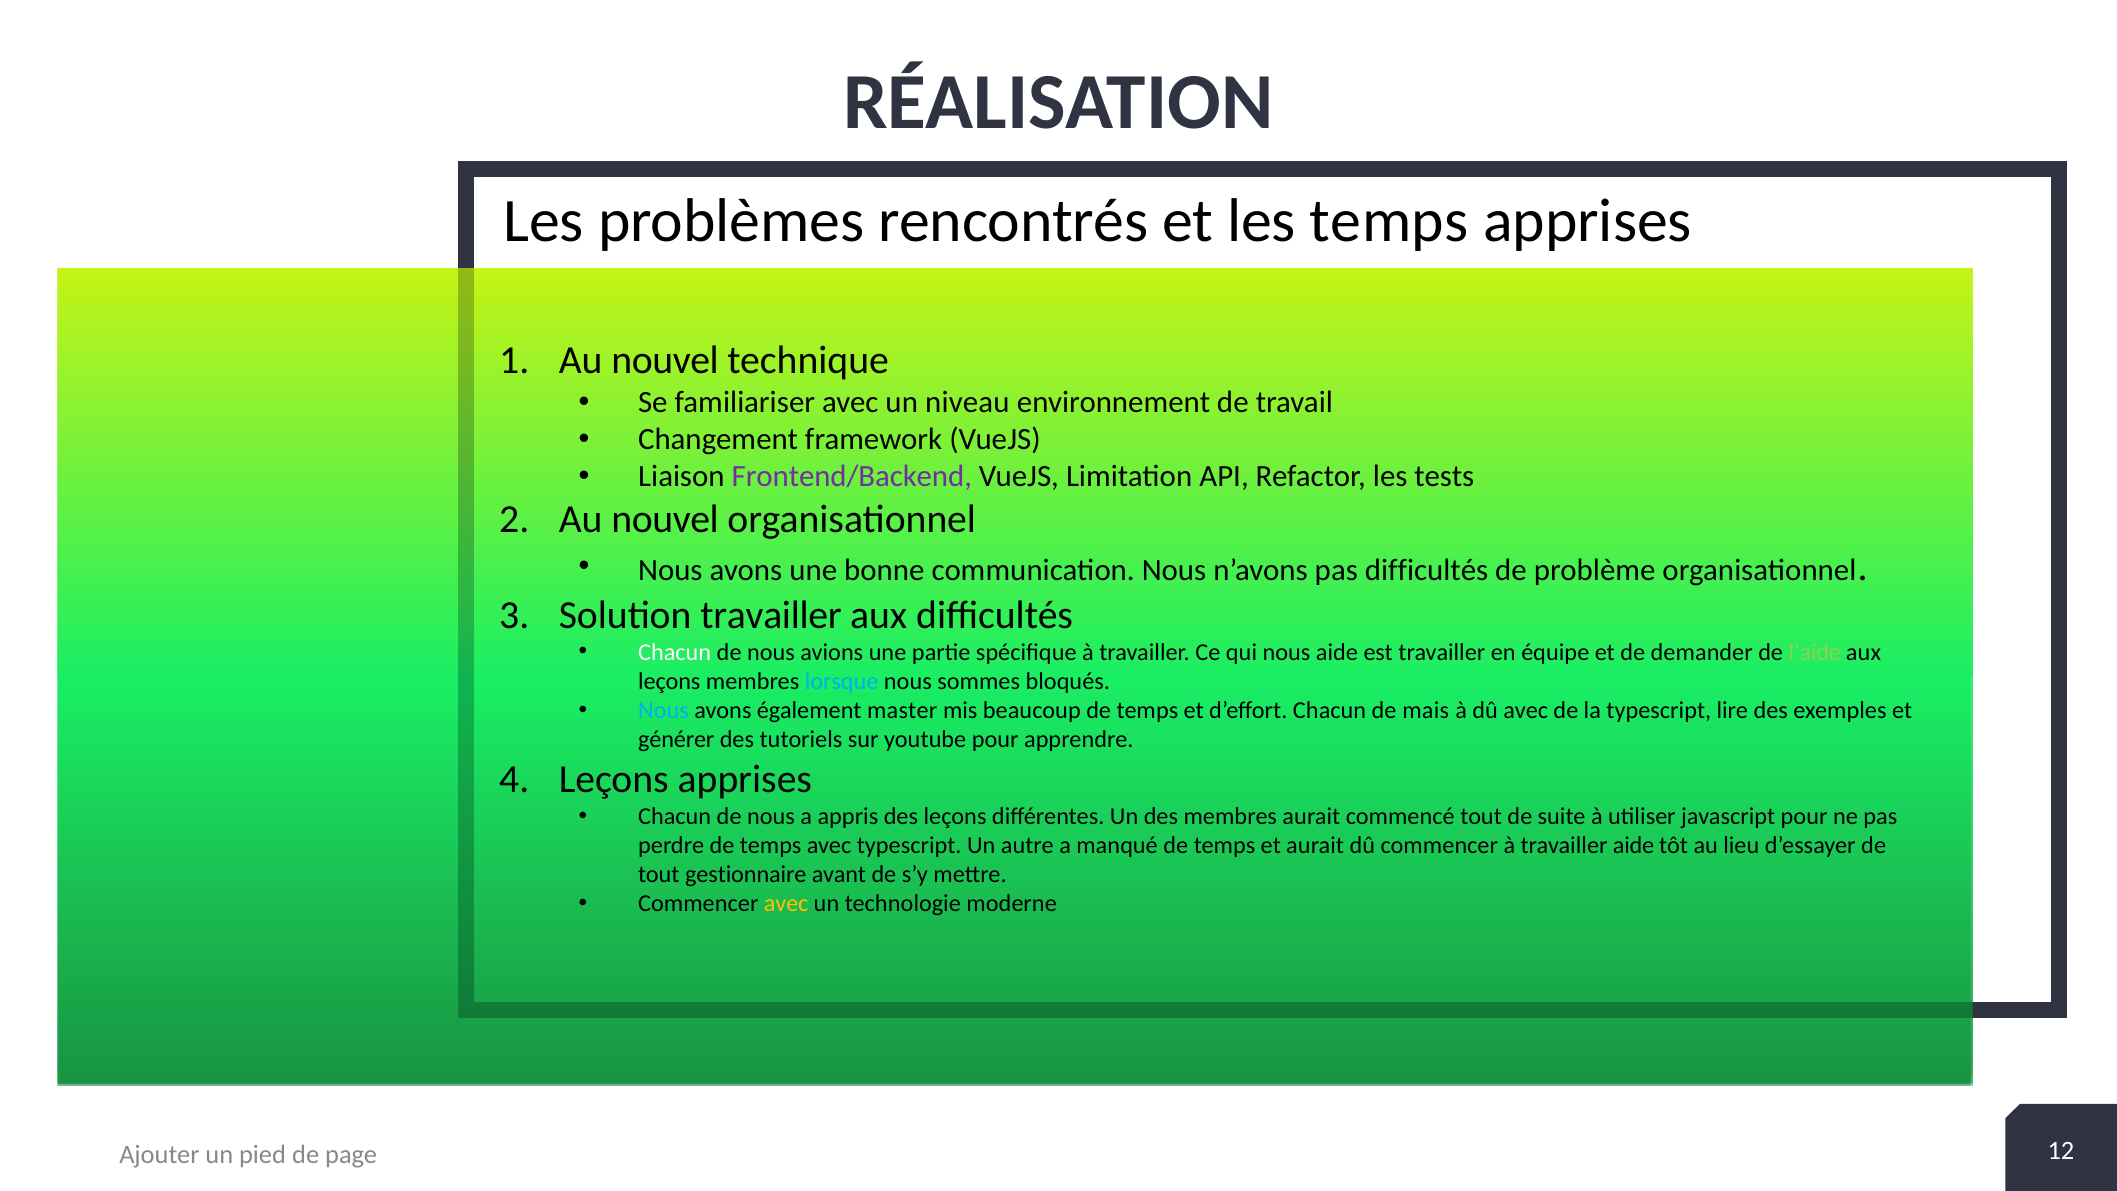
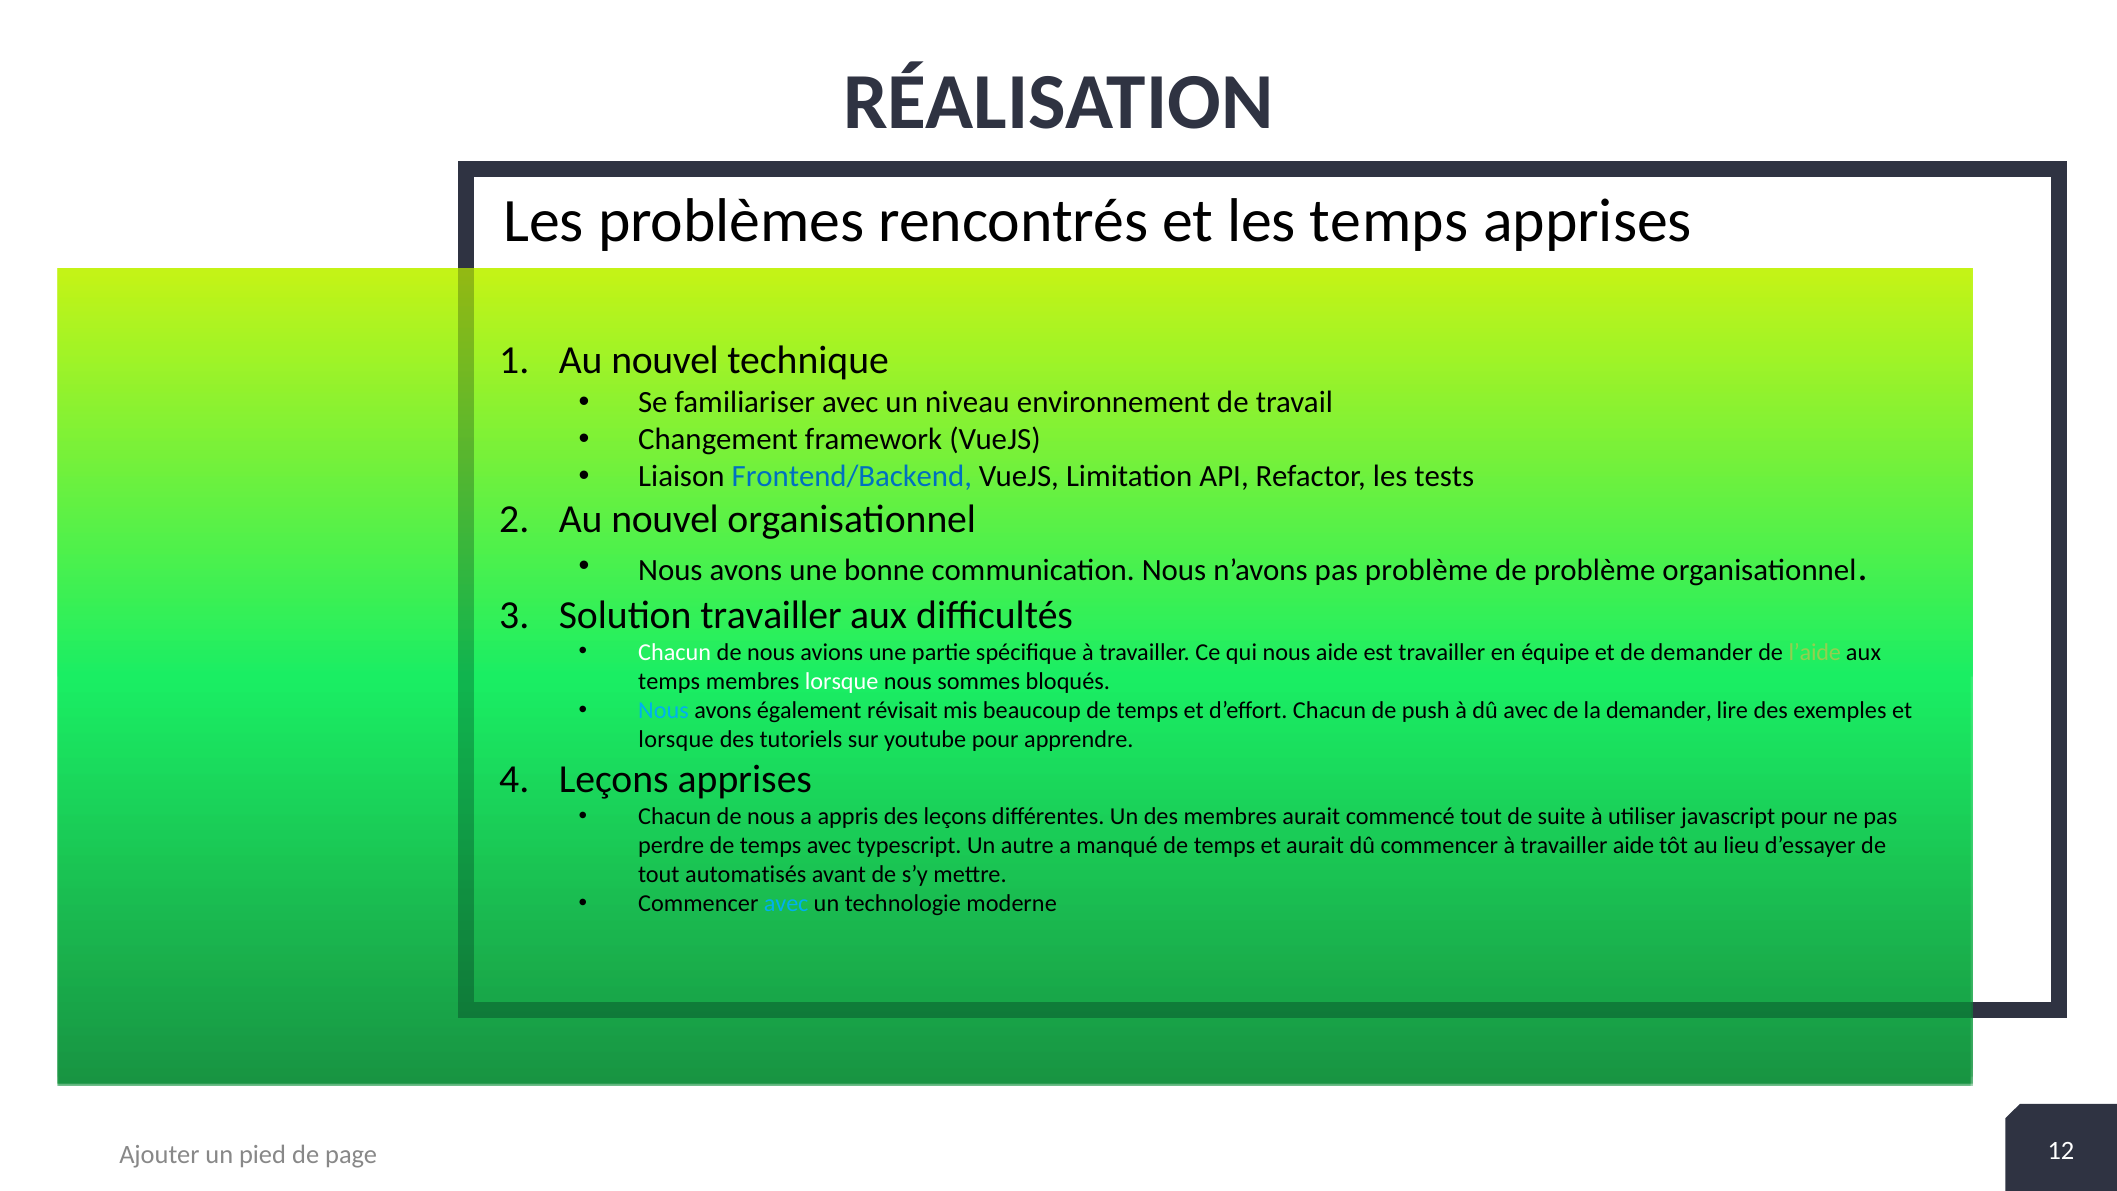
Frontend/Backend colour: purple -> blue (852, 477)
pas difficultés: difficultés -> problème (1426, 570)
leçons: leçons -> temps (669, 681)
lorsque colour: light blue -> white (842, 681)
master: master -> révisait (902, 710)
mais: mais -> push (1426, 710)
la typescript: typescript -> demander (1659, 710)
générer: générer -> lorsque (676, 739)
gestionnaire: gestionnaire -> automatisés (746, 875)
avec colour: yellow -> light blue (786, 904)
